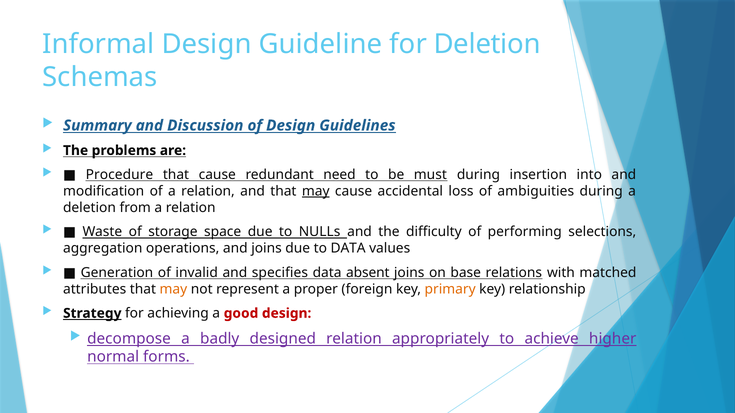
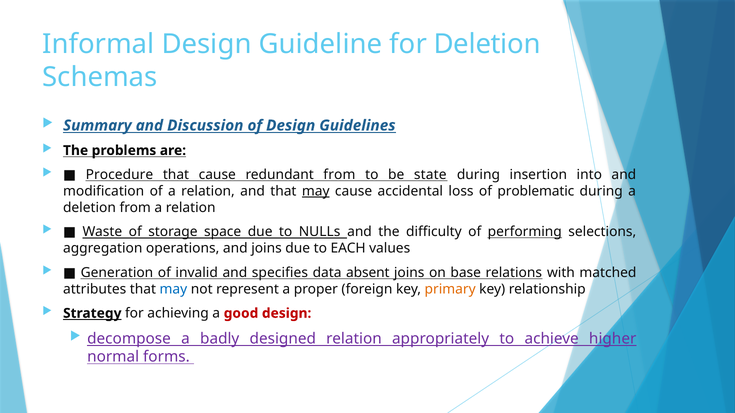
redundant need: need -> from (339, 175)
must: must -> state (430, 175)
ambiguities: ambiguities -> problematic (536, 191)
performing underline: none -> present (525, 232)
to DATA: DATA -> EACH (348, 249)
may colour: orange -> blue (173, 289)
